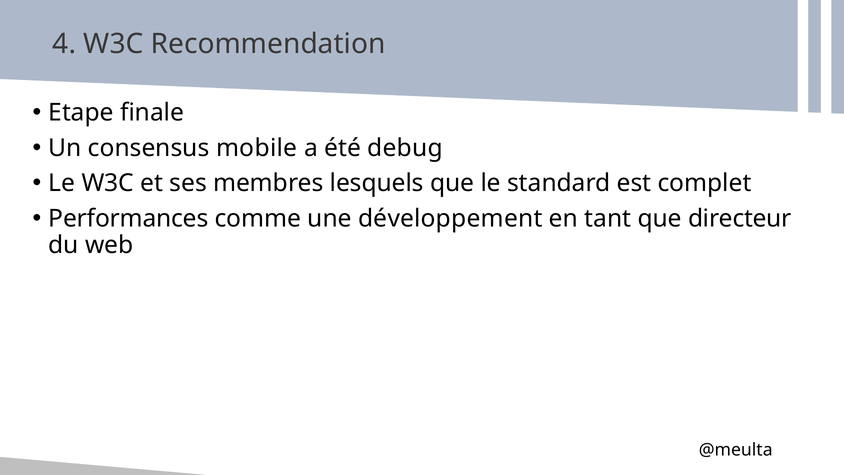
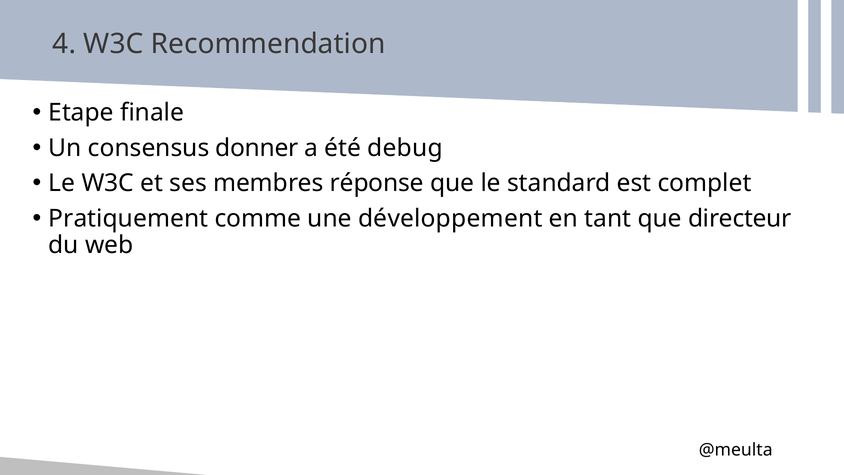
mobile: mobile -> donner (257, 148)
lesquels: lesquels -> réponse (377, 183)
Performances: Performances -> Pratiquement (128, 219)
